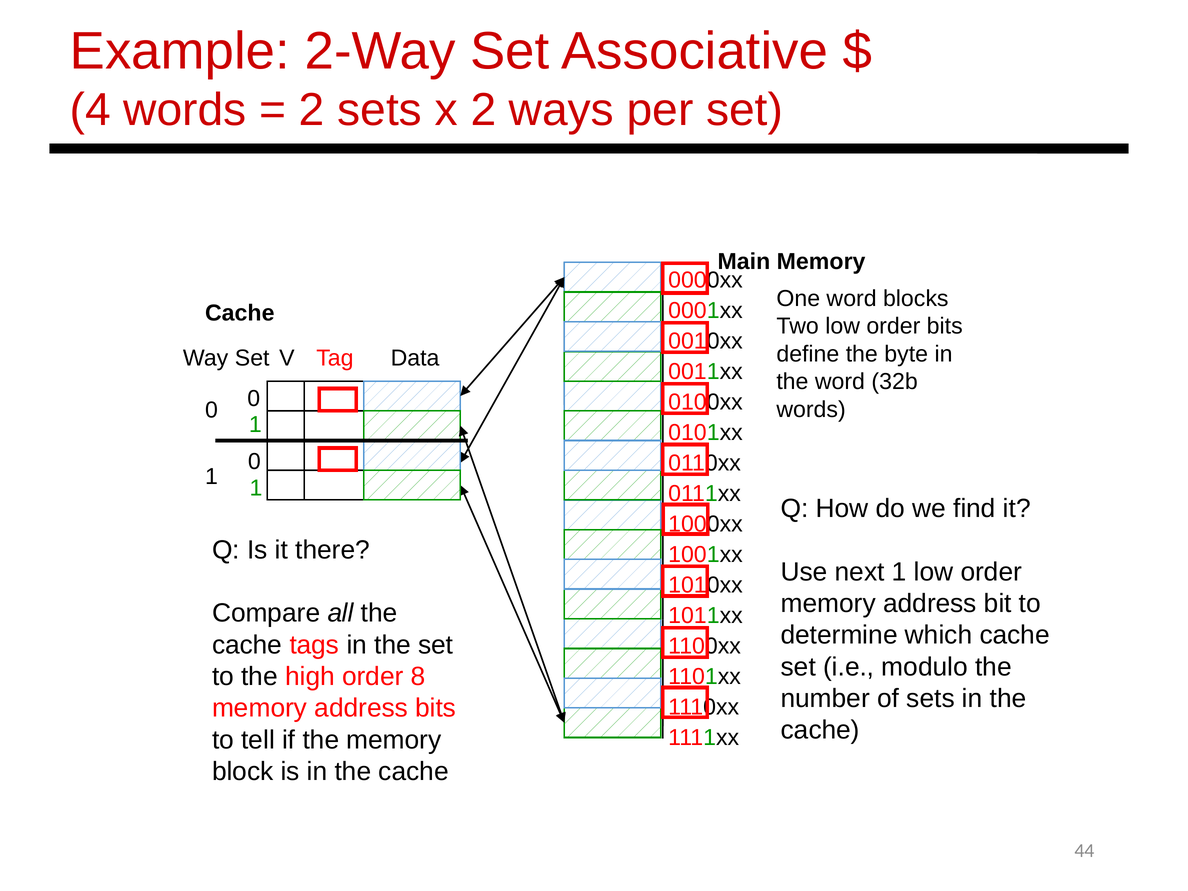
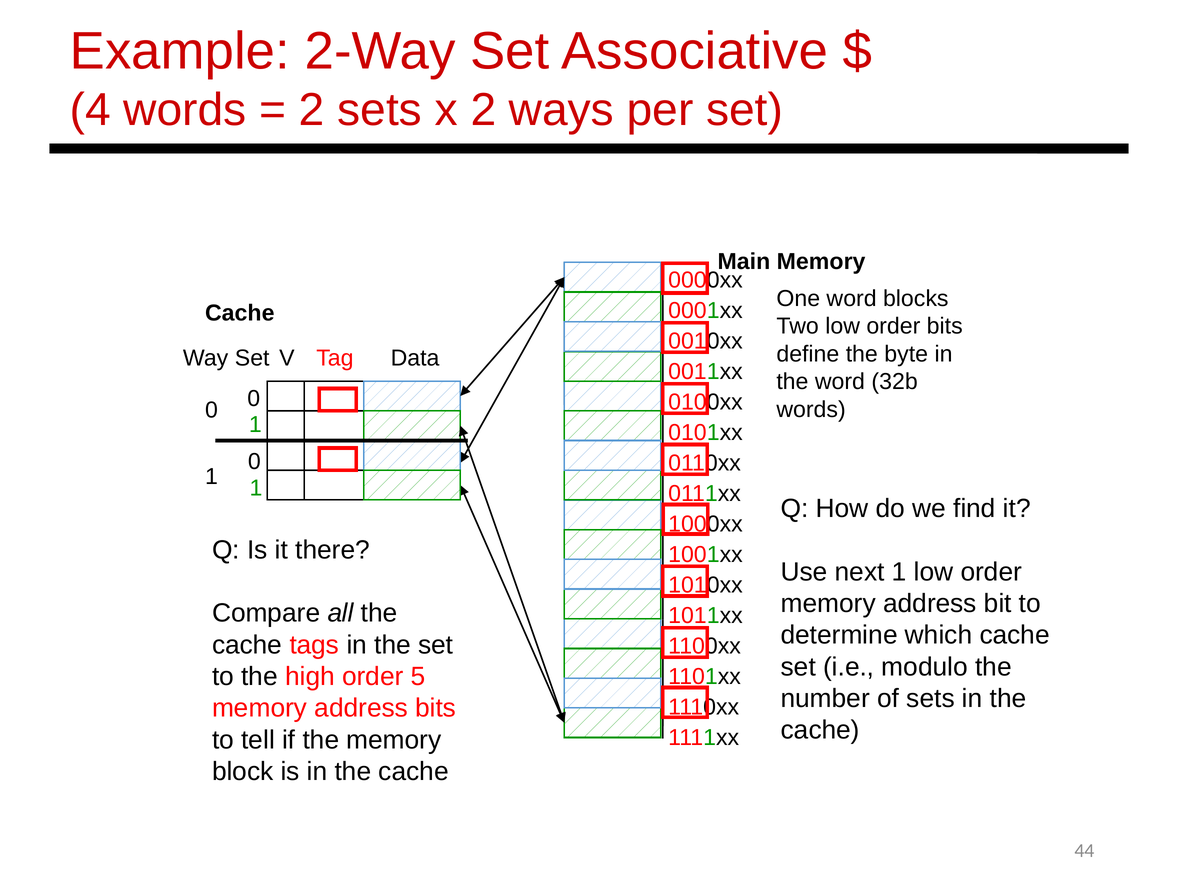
8: 8 -> 5 (418, 677)
